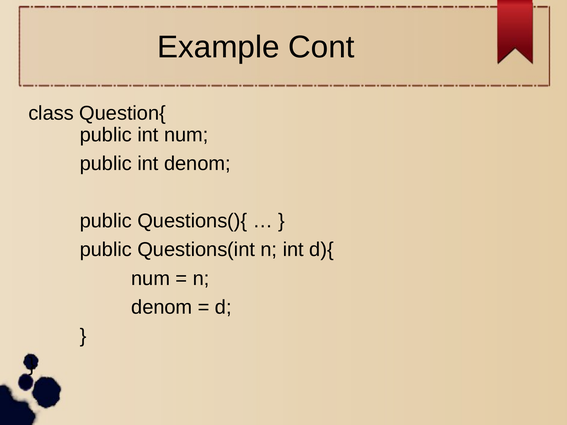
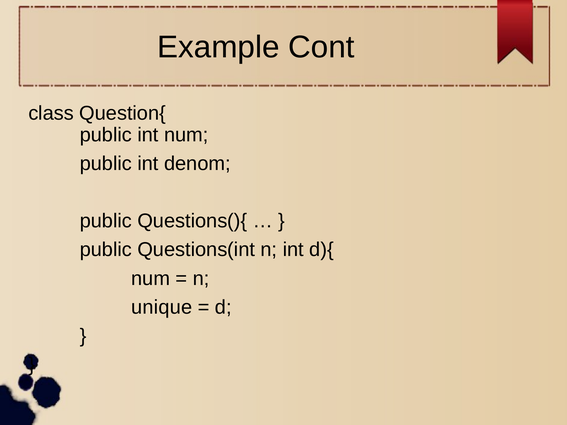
denom: denom -> unique (162, 308)
